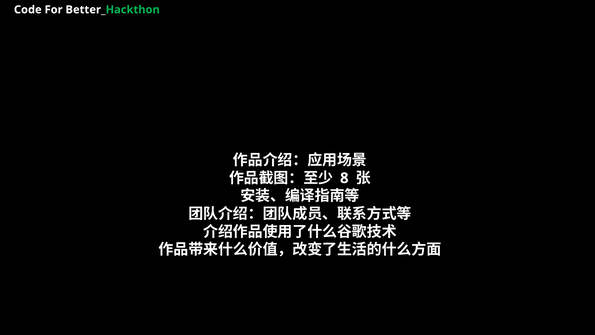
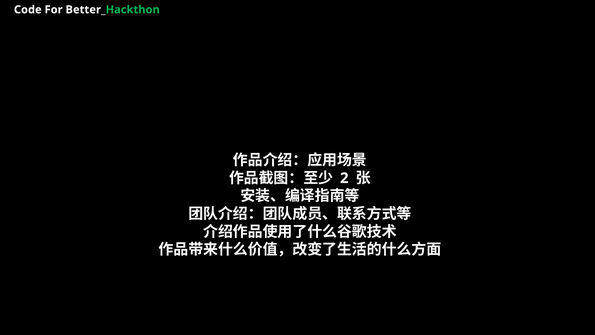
8: 8 -> 2 (344, 178)
